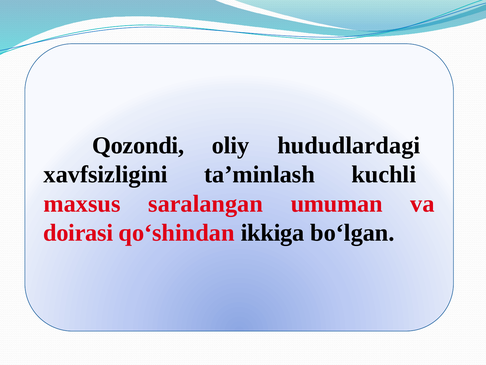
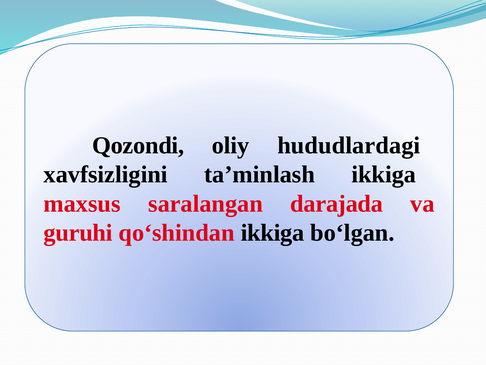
ta’minlash kuchli: kuchli -> ikkiga (384, 174)
umuman: umuman -> darajada (337, 203)
doirasi: doirasi -> guruhi (78, 233)
